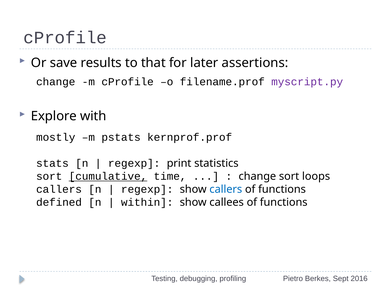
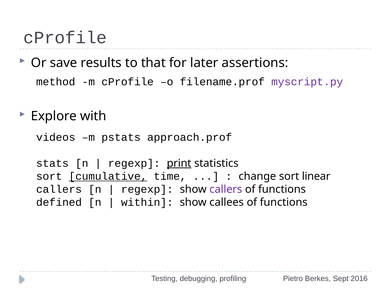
change: change -> method (56, 82)
mostly: mostly -> videos (56, 137)
kernprof.prof: kernprof.prof -> approach.prof (190, 137)
print underline: none -> present (179, 163)
loops: loops -> linear (316, 176)
callers colour: blue -> purple (226, 189)
